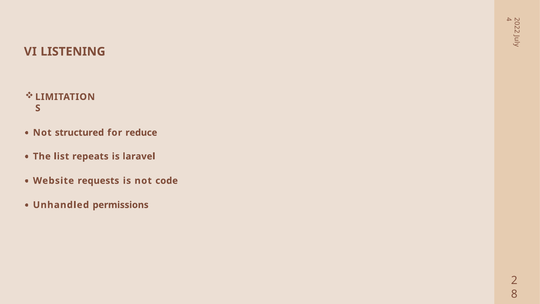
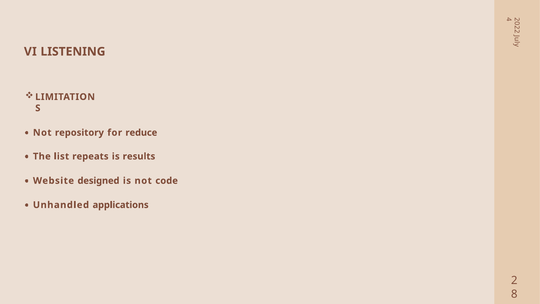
structured: structured -> repository (79, 133)
laravel: laravel -> results (139, 156)
requests: requests -> designed (98, 181)
permissions: permissions -> applications (121, 205)
